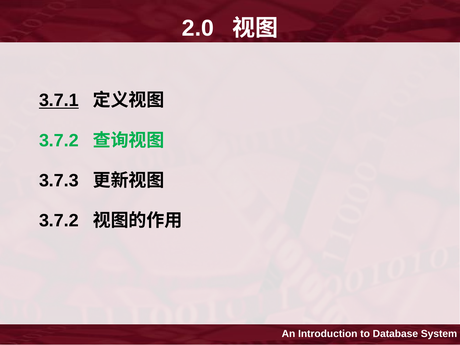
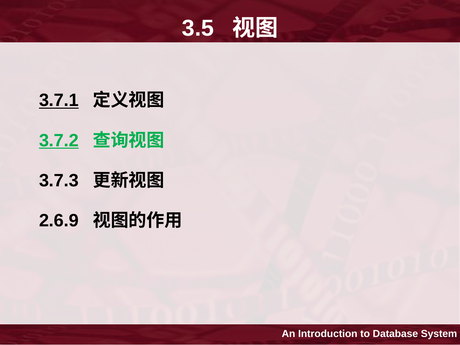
2.0: 2.0 -> 3.5 (198, 28)
3.7.2 underline: none -> present (59, 140)
3.7.2: 3.7.2 -> 2.6.9 (59, 221)
